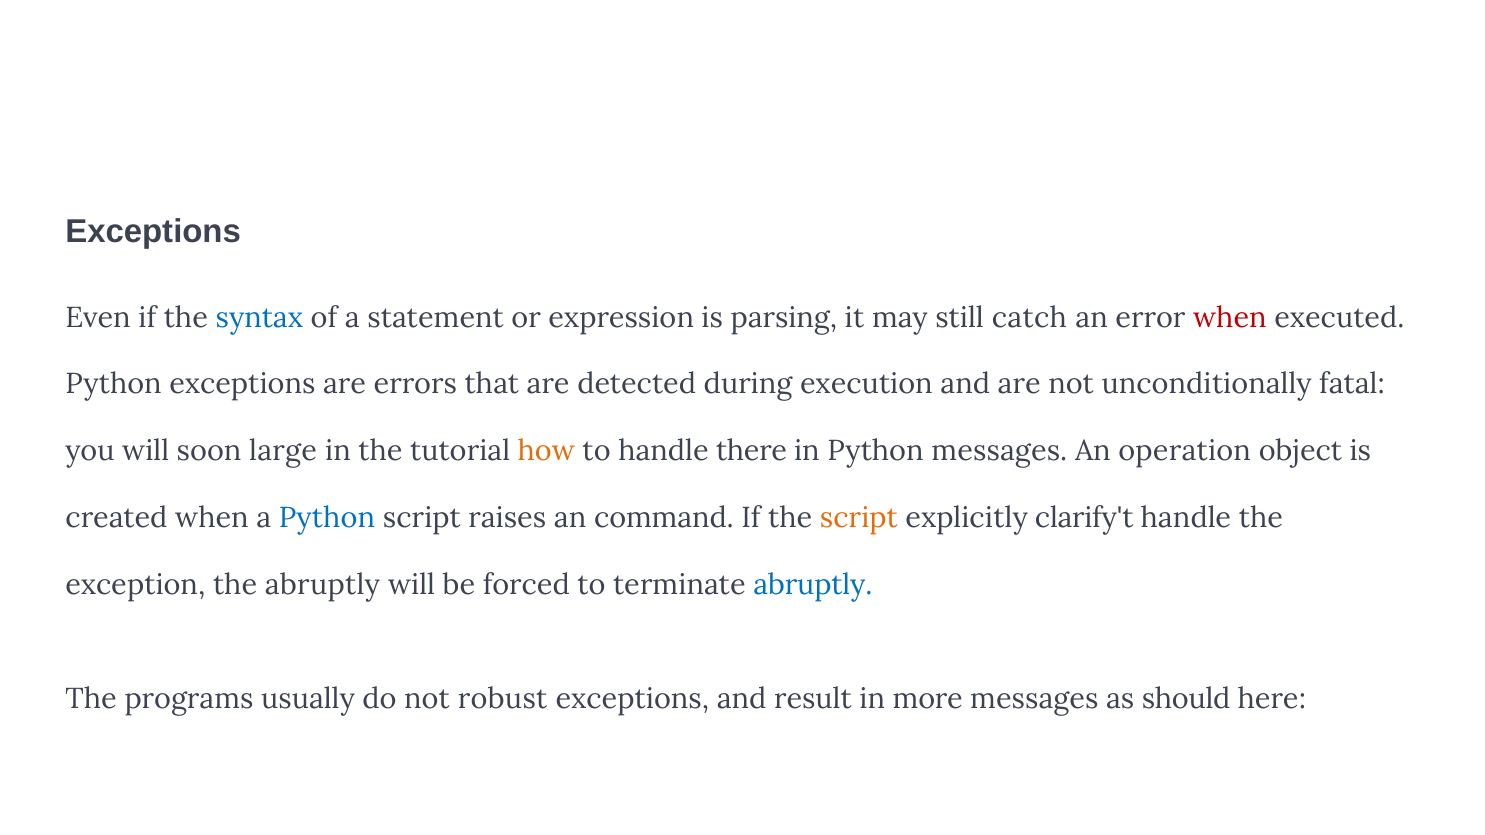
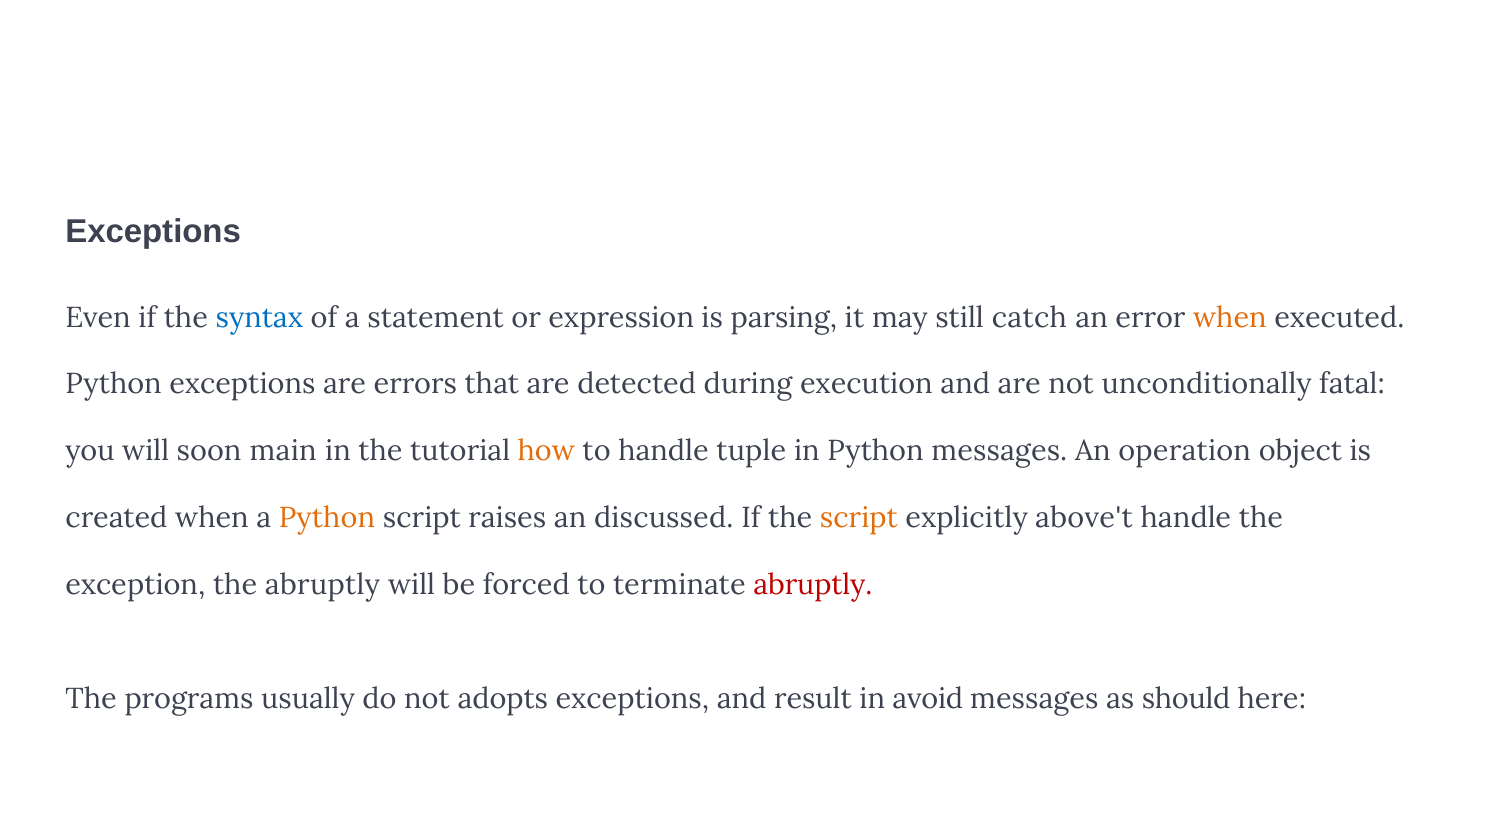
when colour: red -> orange (1230, 318)
large: large -> main (283, 451)
there: there -> tuple (751, 451)
Python colour: blue -> orange (327, 518)
command: command -> discussed (664, 518)
clarify't: clarify't -> above't (1084, 518)
abruptly colour: blue -> red (813, 585)
robust: robust -> adopts (503, 699)
more: more -> avoid (928, 699)
